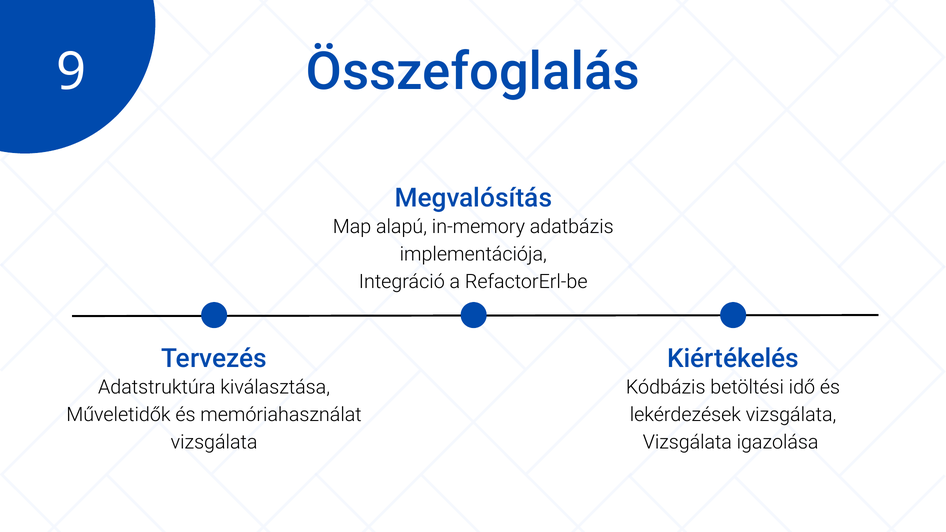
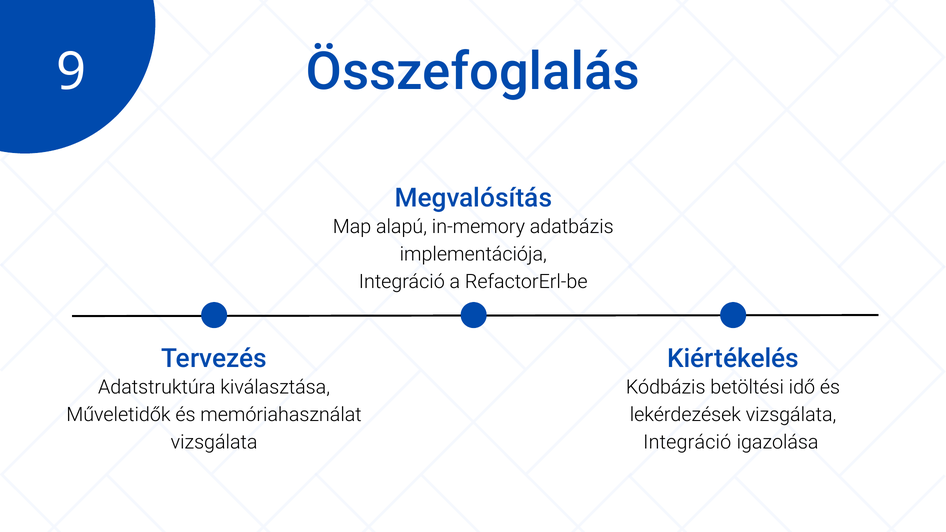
Vizsgálata: Vizsgálata -> Integráció (687, 442)
